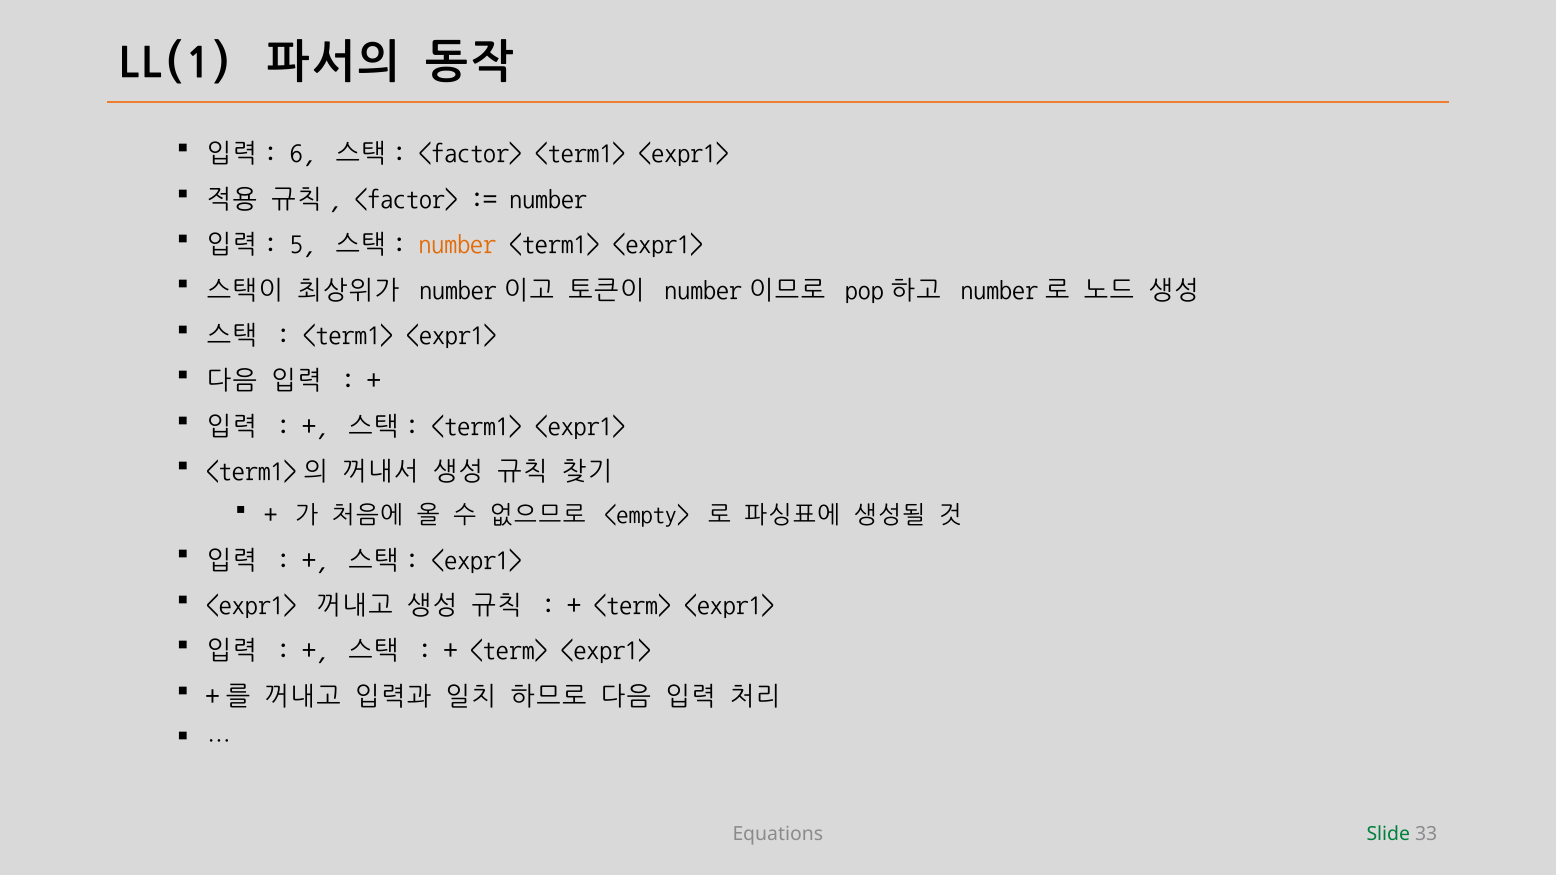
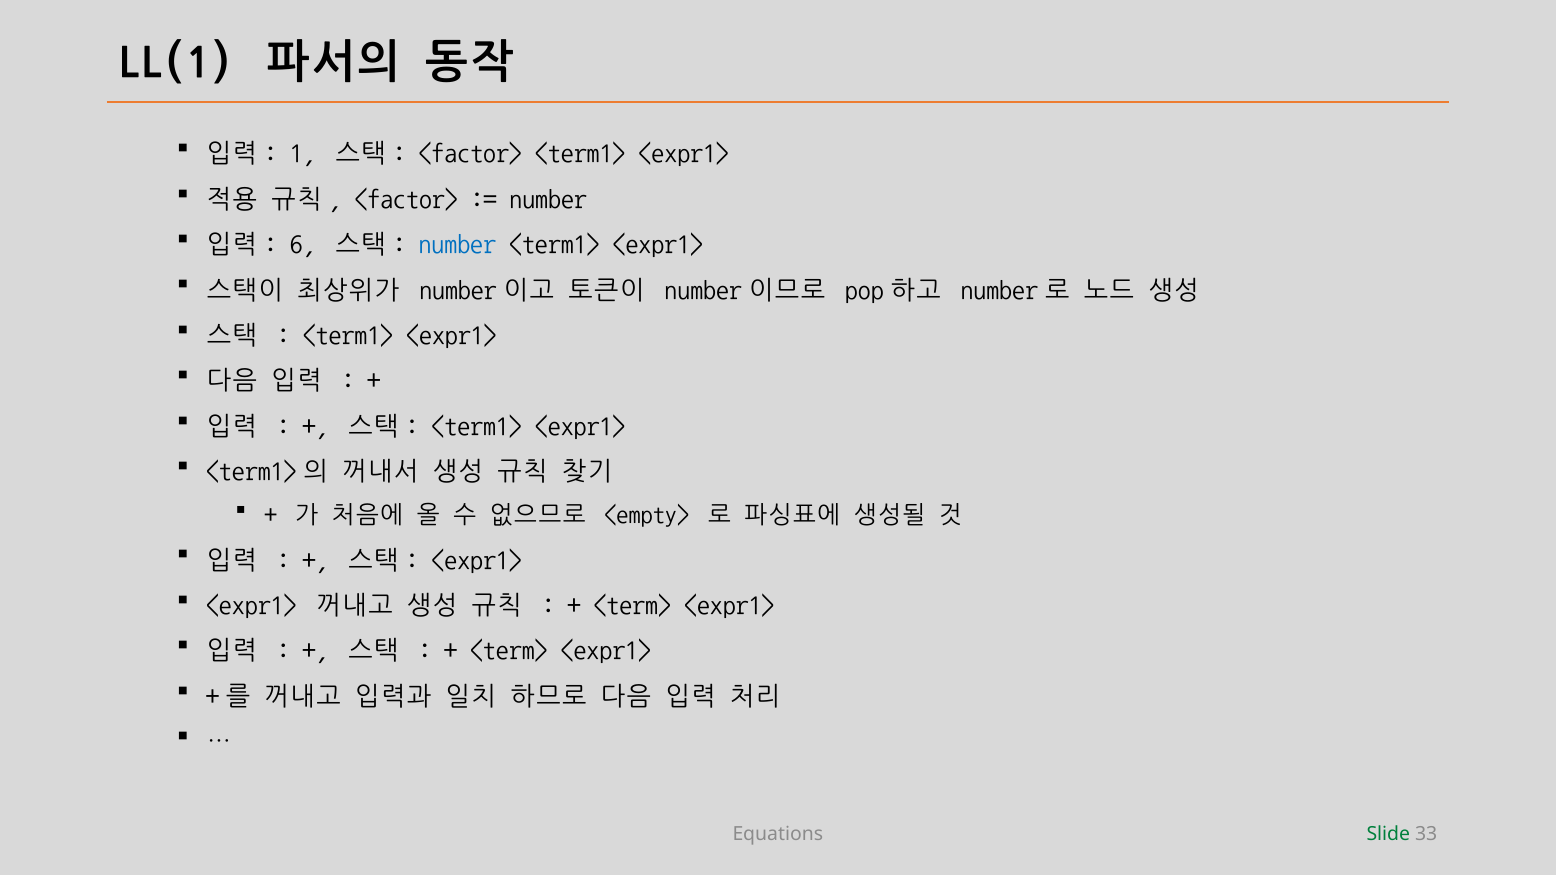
6: 6 -> 1 (303, 153)
5: 5 -> 6 (303, 244)
number colour: orange -> blue (457, 244)
